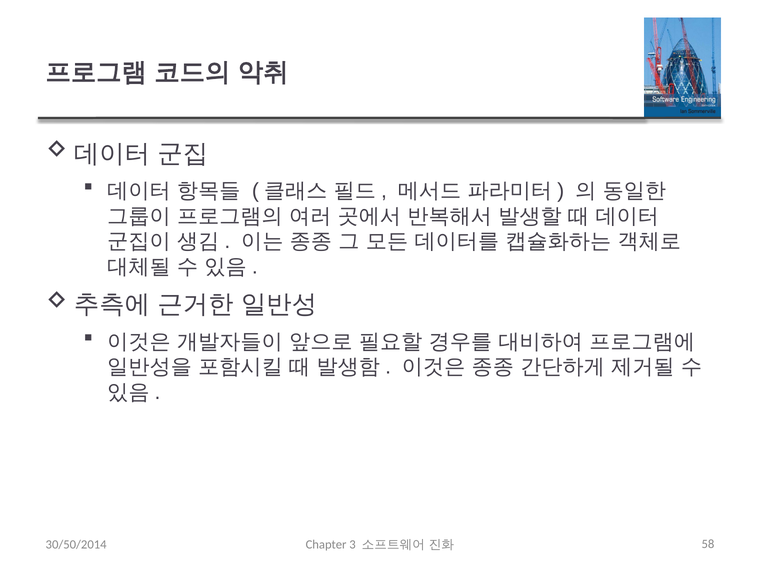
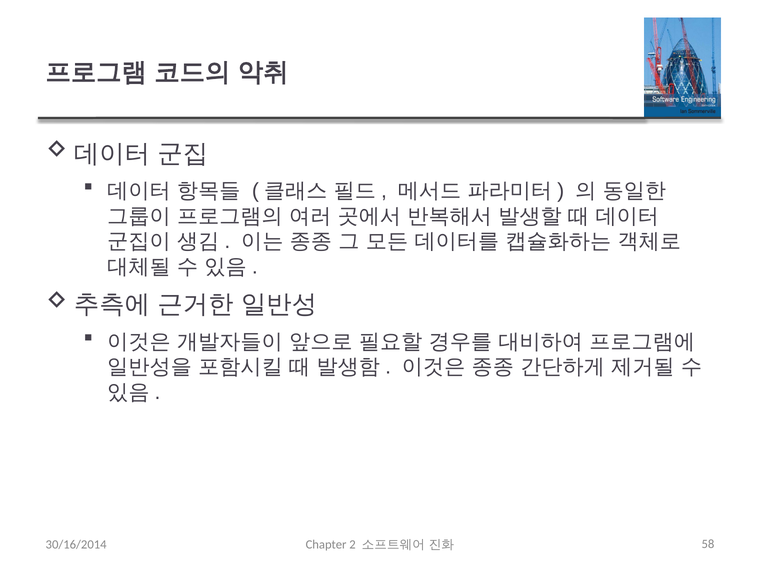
30/50/2014: 30/50/2014 -> 30/16/2014 (76, 544)
3: 3 -> 2 (353, 544)
